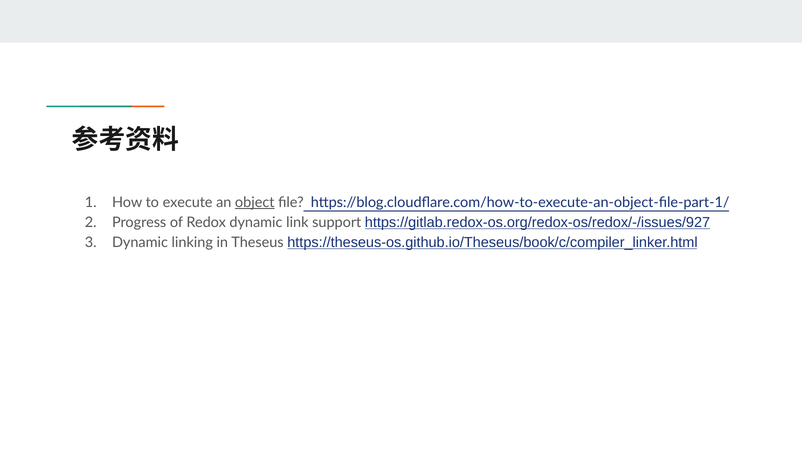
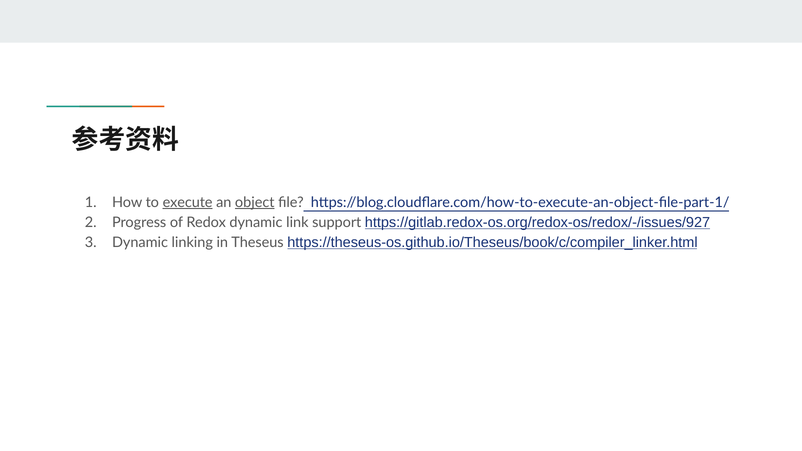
execute underline: none -> present (188, 202)
